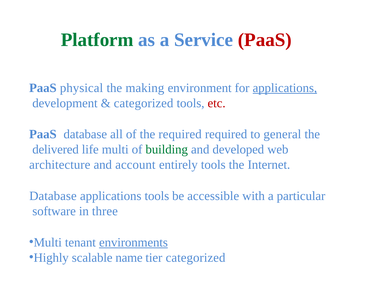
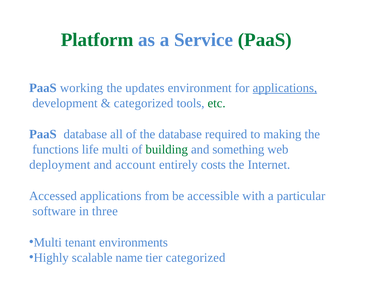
PaaS colour: red -> green (265, 40)
physical: physical -> working (81, 88)
making: making -> updates (145, 88)
etc colour: red -> green (217, 103)
the required: required -> database (180, 134)
general: general -> making (282, 134)
delivered: delivered -> functions (56, 149)
developed: developed -> something (238, 149)
architecture: architecture -> deployment (60, 165)
entirely tools: tools -> costs (213, 165)
Database: Database -> Accessed (53, 196)
applications tools: tools -> from (157, 196)
environments underline: present -> none (133, 242)
